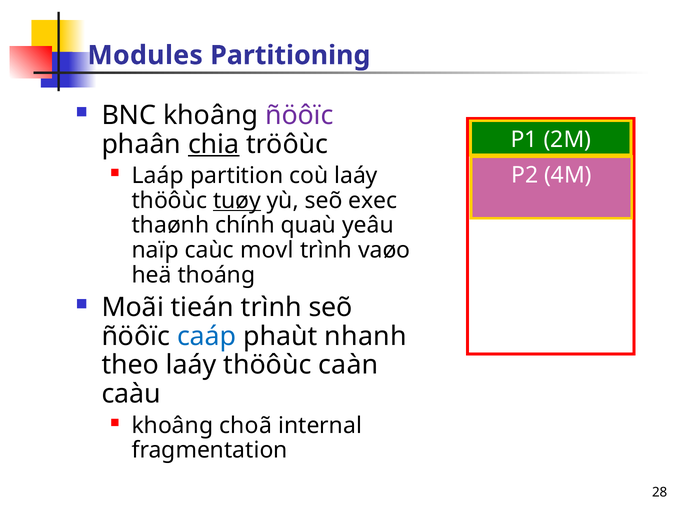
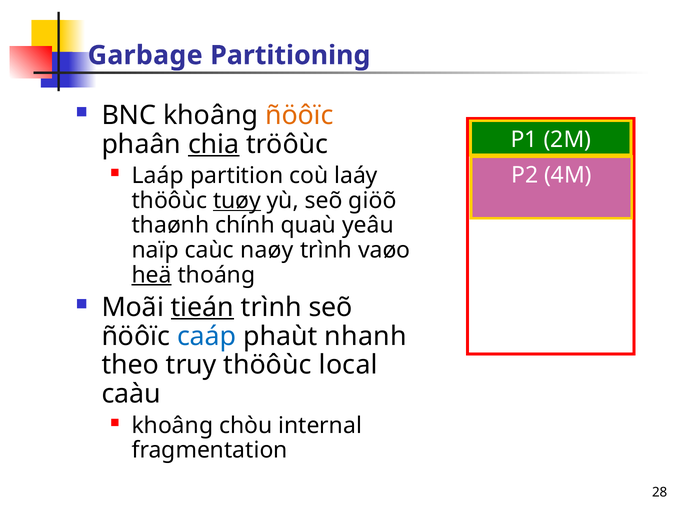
Modules: Modules -> Garbage (145, 55)
ñöôïc colour: purple -> orange (299, 115)
exec: exec -> giöõ (373, 200)
movl: movl -> naøy (267, 250)
heä underline: none -> present (152, 275)
tieán underline: none -> present (202, 307)
theo laáy: laáy -> truy (191, 365)
caàn: caàn -> local (348, 365)
choã: choã -> chòu (246, 425)
